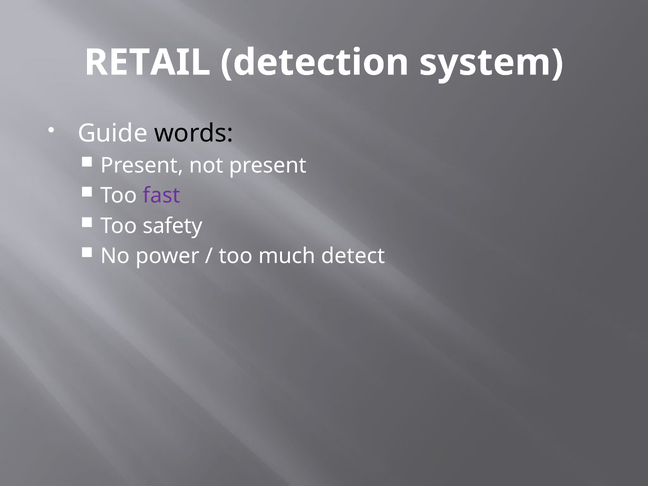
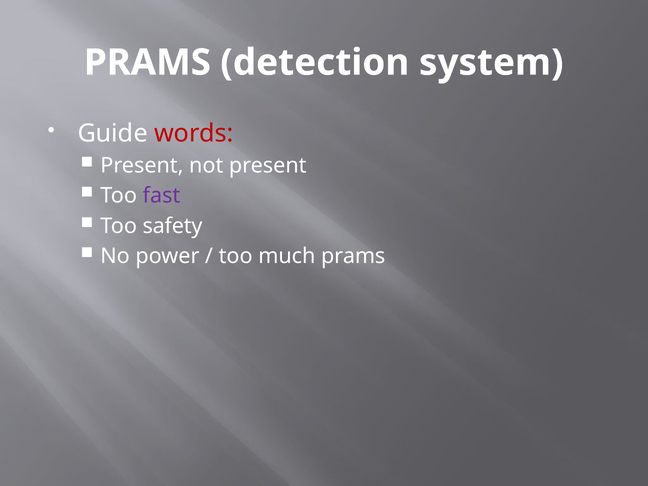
RETAIL: RETAIL -> PRAMS (147, 63)
words colour: black -> red (194, 133)
much detect: detect -> prams (353, 256)
